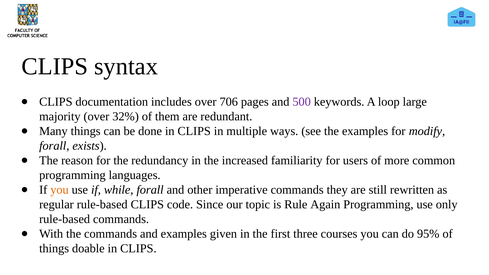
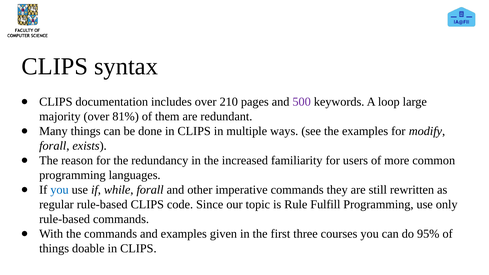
706: 706 -> 210 (229, 102)
32%: 32% -> 81% (126, 117)
you colour: orange -> blue (60, 190)
Again: Again -> Fulfill (325, 205)
